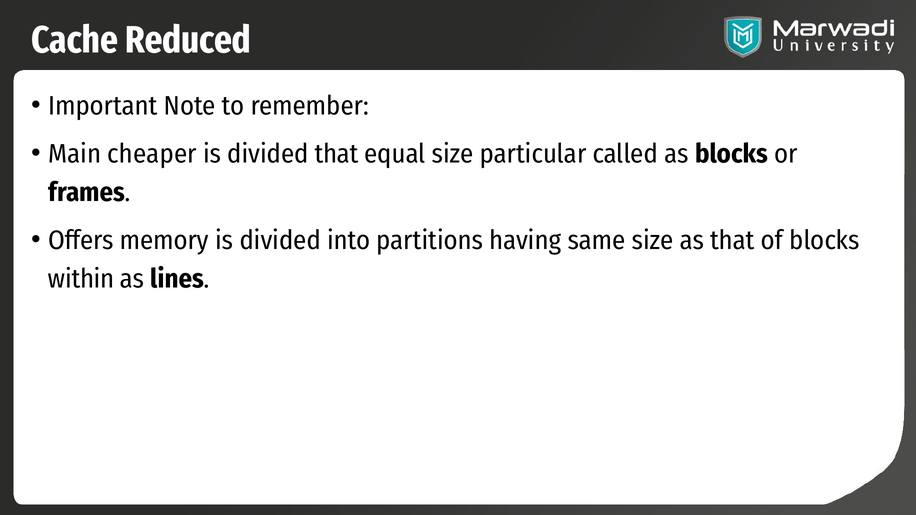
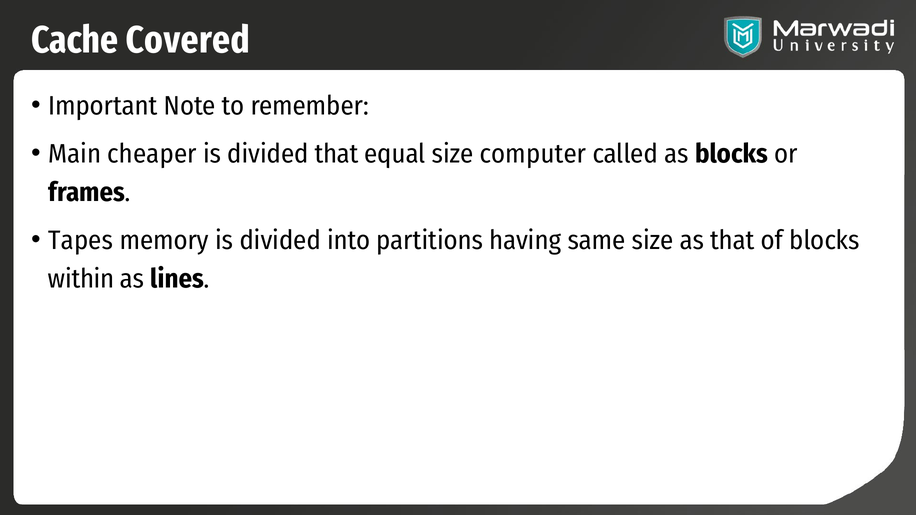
Reduced: Reduced -> Covered (188, 40)
particular: particular -> computer (533, 154)
Offers: Offers -> Tapes (81, 241)
